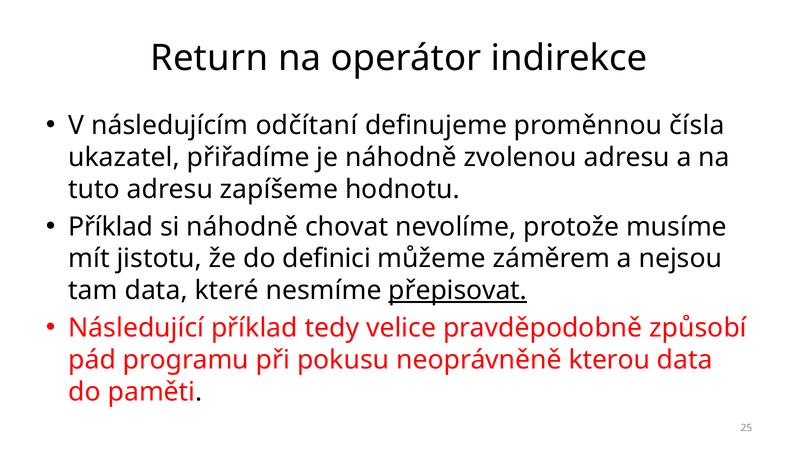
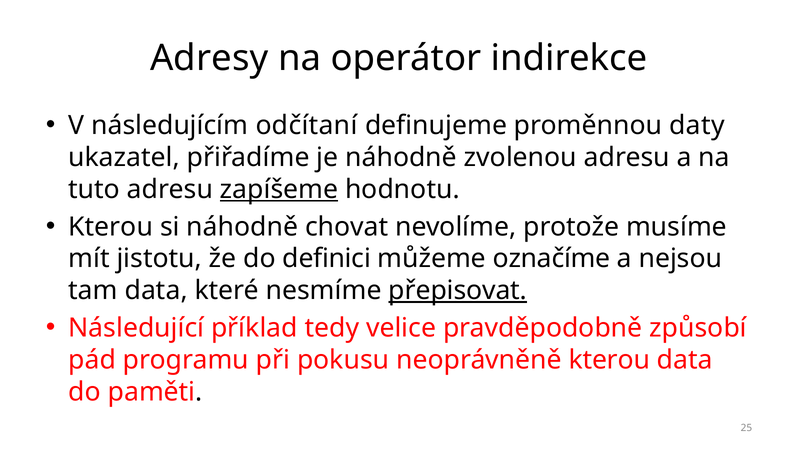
Return: Return -> Adresy (209, 58)
čísla: čísla -> daty (697, 126)
zapíšeme underline: none -> present (279, 189)
Příklad: Příklad -> Kterou (111, 227)
záměrem: záměrem -> označíme (552, 259)
